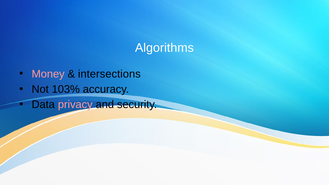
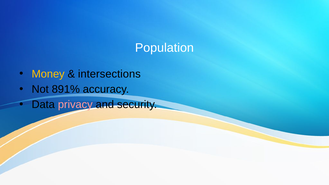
Algorithms: Algorithms -> Population (164, 48)
Money colour: pink -> yellow (48, 74)
103%: 103% -> 891% (66, 89)
